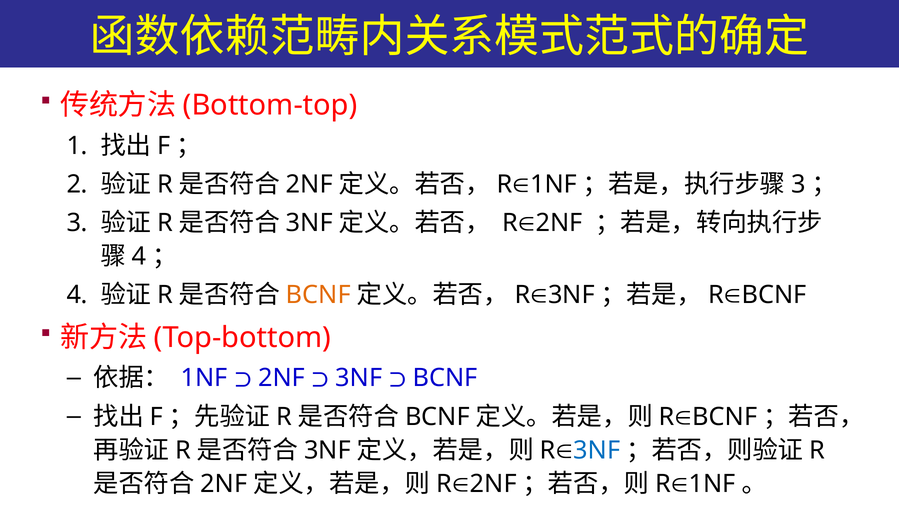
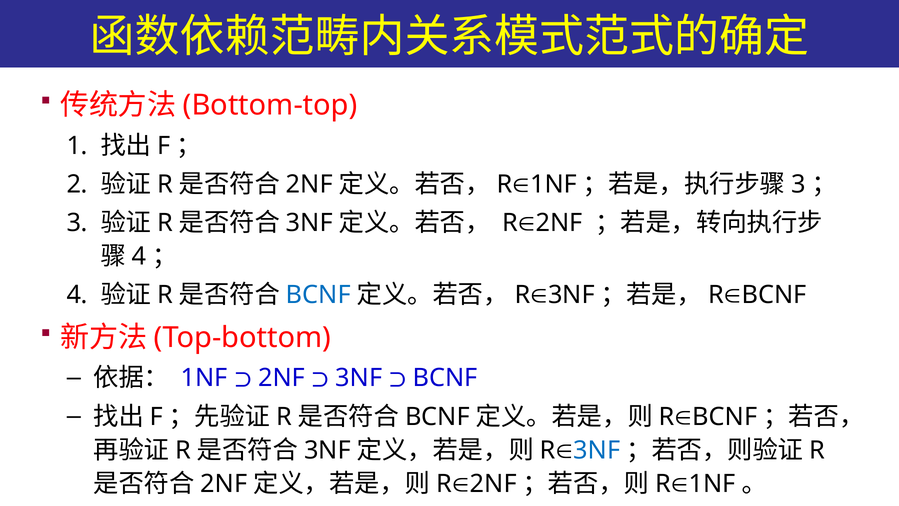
BCNF colour: orange -> blue (318, 295)
